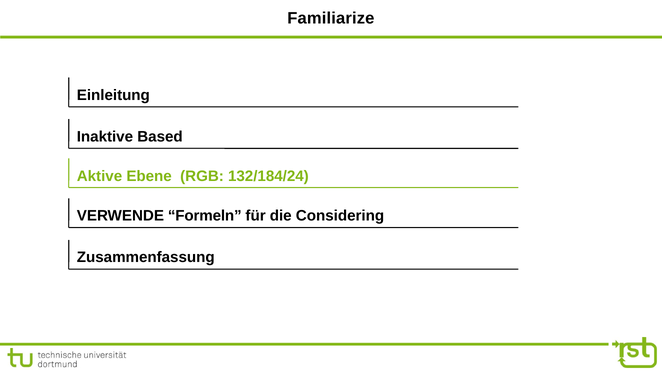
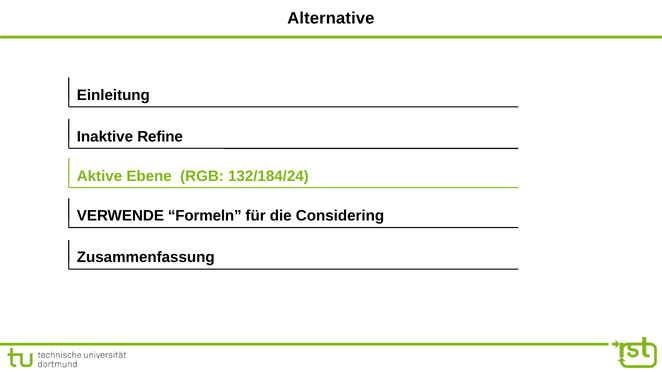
Familiarize: Familiarize -> Alternative (331, 18)
Based: Based -> Refine (160, 137)
